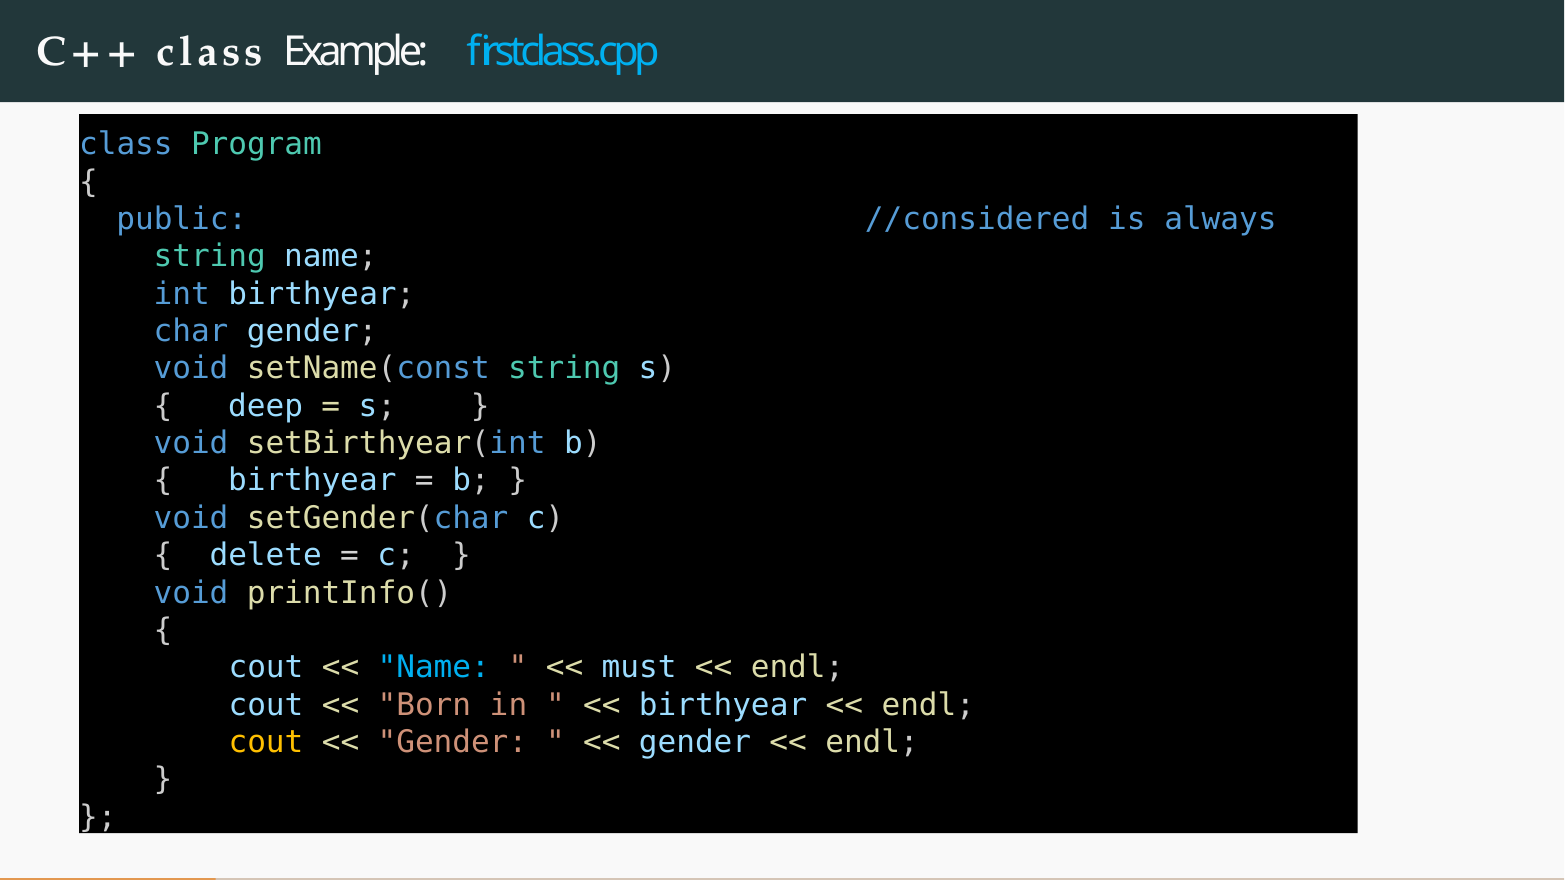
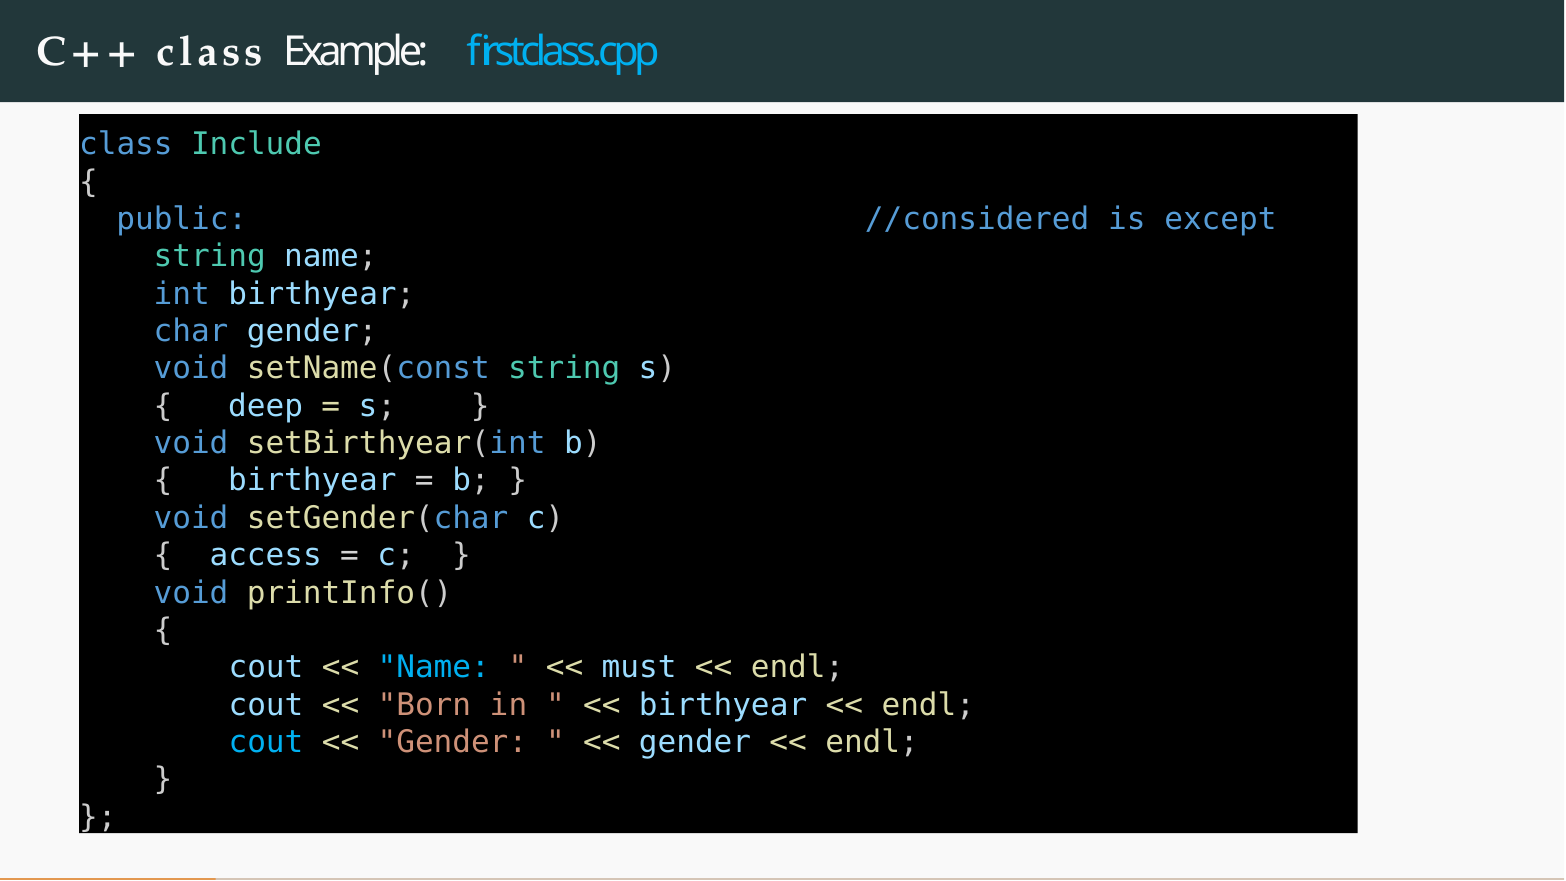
Program: Program -> Include (256, 145)
always: always -> except (1220, 219)
delete: delete -> access (266, 556)
cout colour: yellow -> light blue (266, 742)
